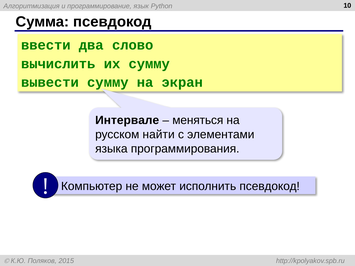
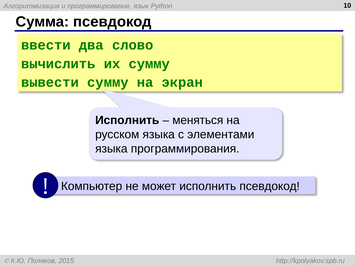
Интервале: Интервале -> Исполнить (127, 120)
русском найти: найти -> языка (159, 135)
